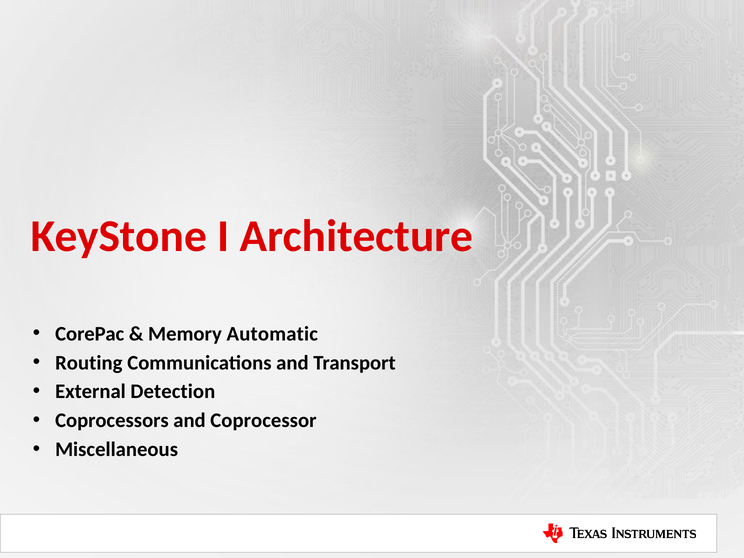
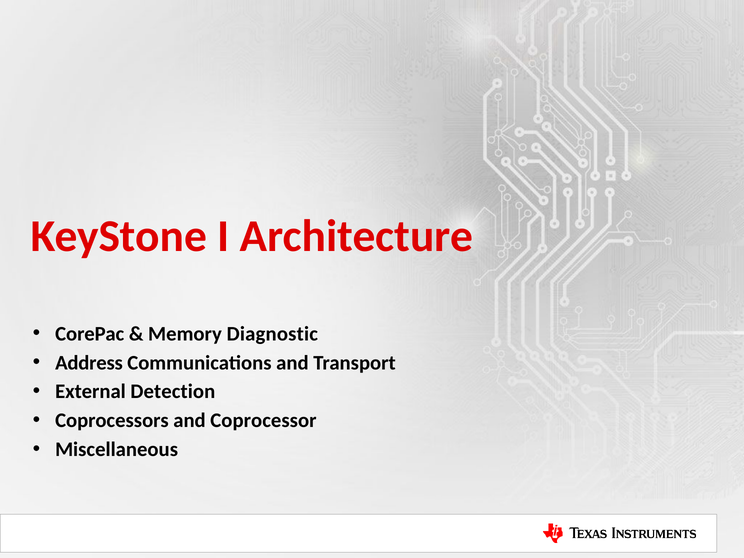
Automatic: Automatic -> Diagnostic (272, 334)
Routing: Routing -> Address (89, 363)
